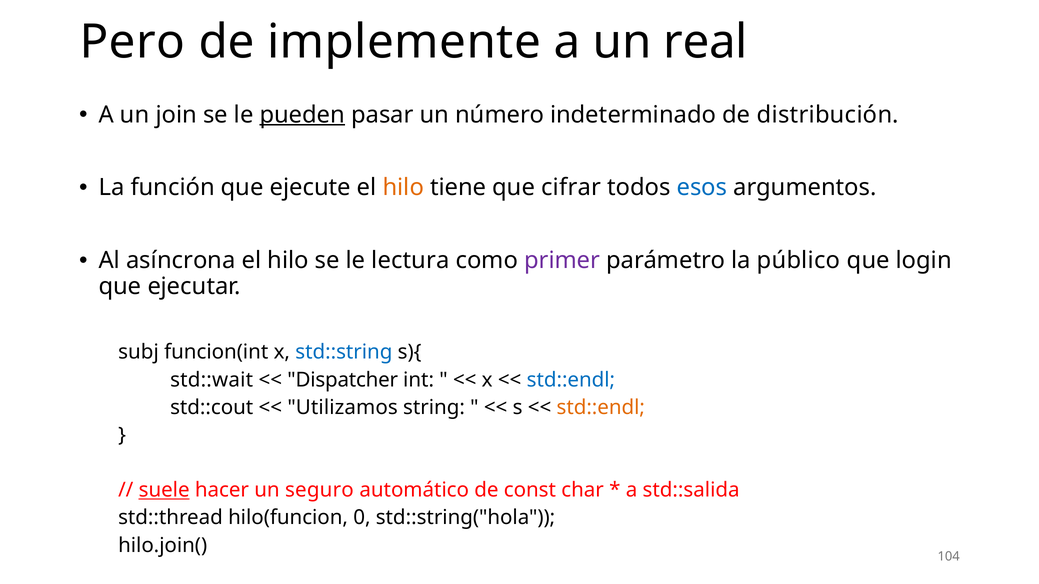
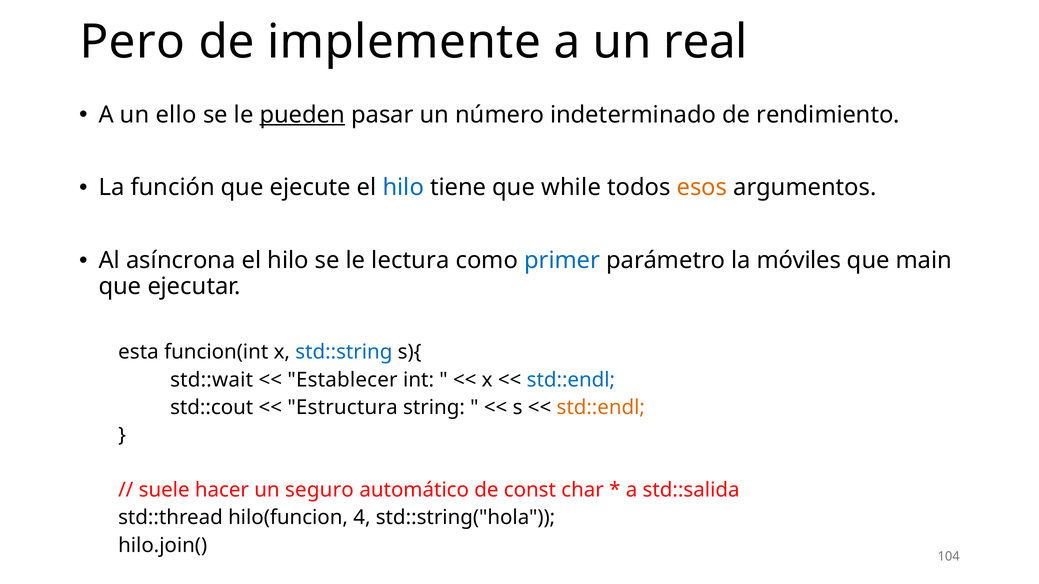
join: join -> ello (176, 115)
distribución: distribución -> rendimiento (828, 115)
hilo colour: orange -> blue (403, 188)
cifrar: cifrar -> while (571, 188)
esos colour: blue -> orange (702, 188)
primer colour: purple -> blue (562, 261)
público: público -> móviles (799, 261)
login: login -> main (924, 261)
subj: subj -> esta (138, 352)
Dispatcher: Dispatcher -> Establecer (343, 380)
Utilizamos: Utilizamos -> Estructura (343, 408)
suele underline: present -> none (164, 490)
0: 0 -> 4 (362, 518)
